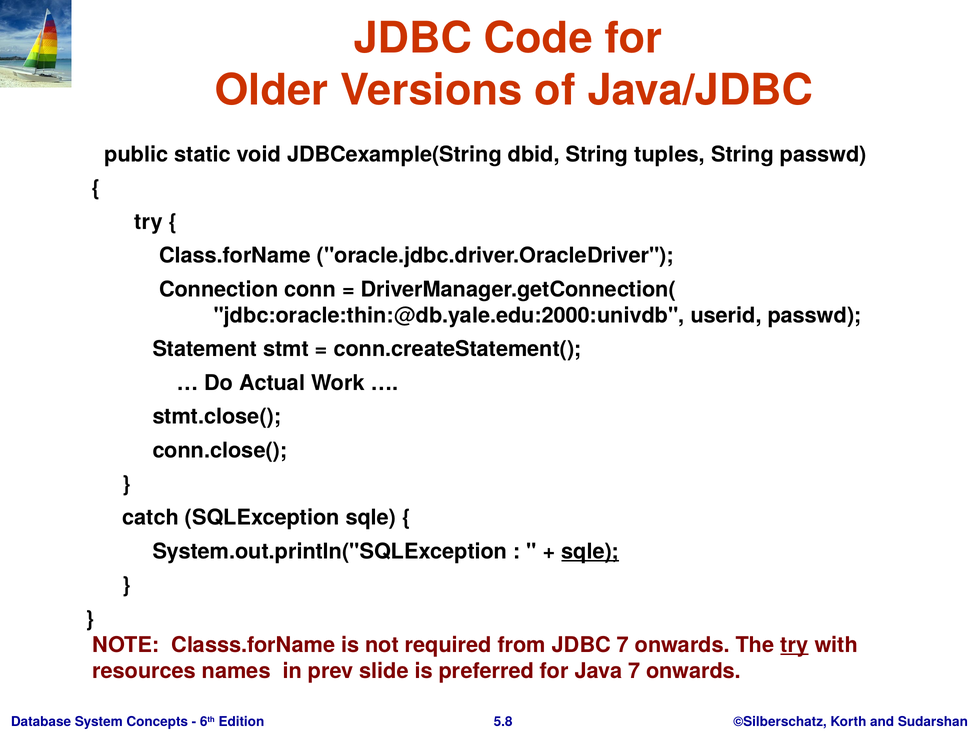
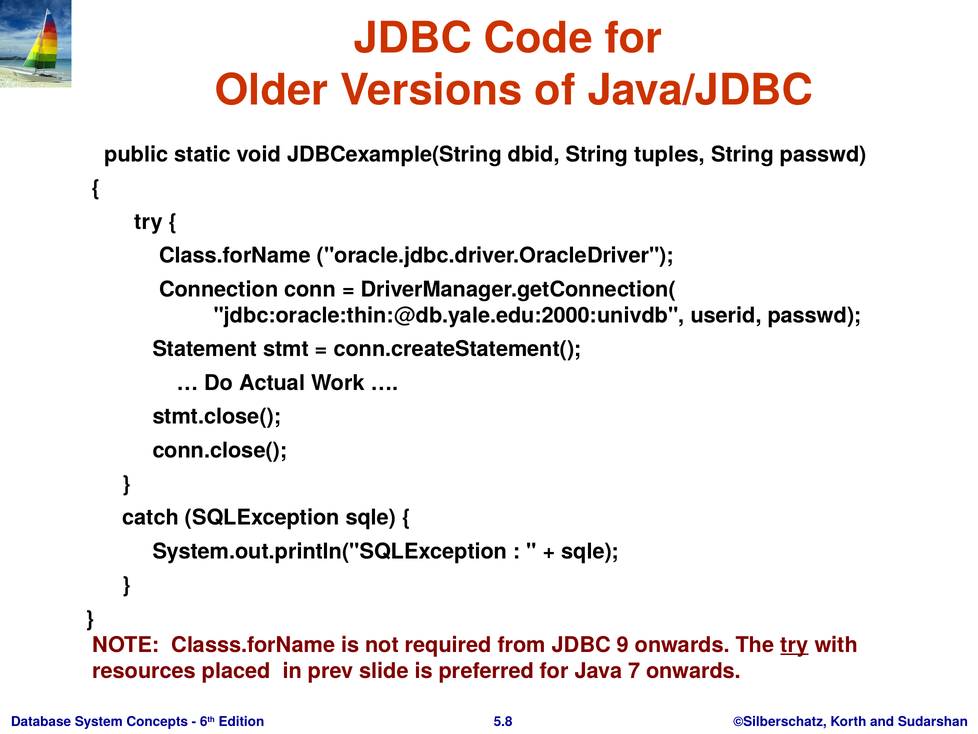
sqle underline: present -> none (590, 551)
JDBC 7: 7 -> 9 (623, 645)
names: names -> placed (236, 671)
